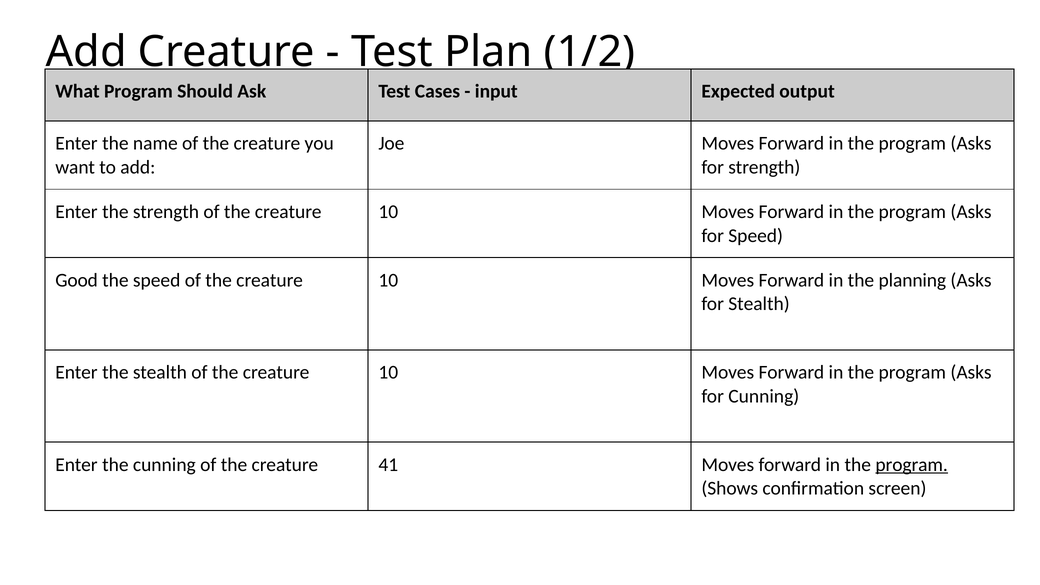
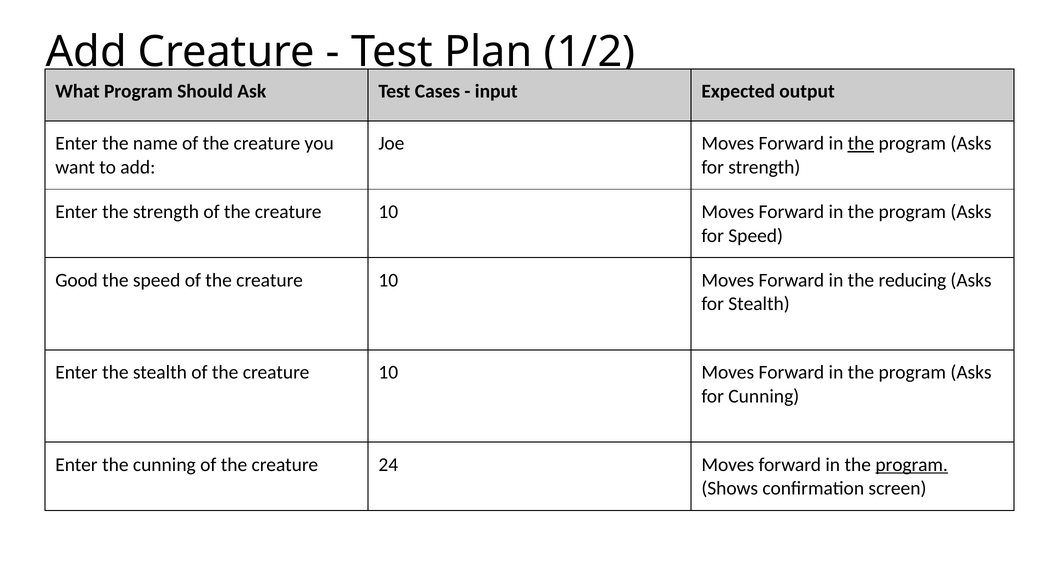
the underline: none -> present (861, 143)
planning: planning -> reducing (912, 280)
41: 41 -> 24 (388, 465)
